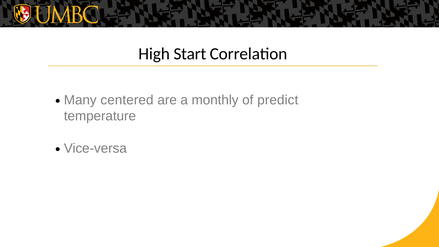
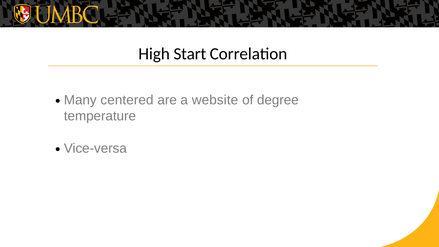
monthly: monthly -> website (215, 100)
predict: predict -> degree (278, 100)
